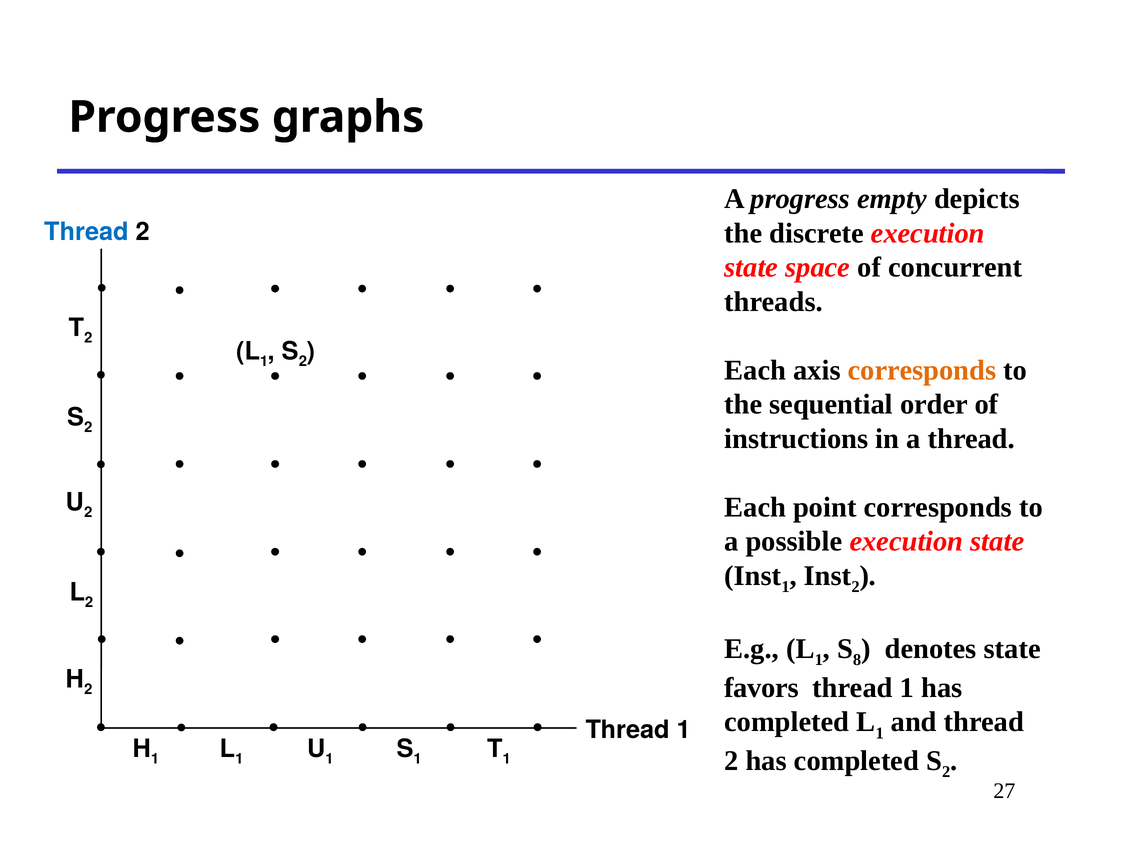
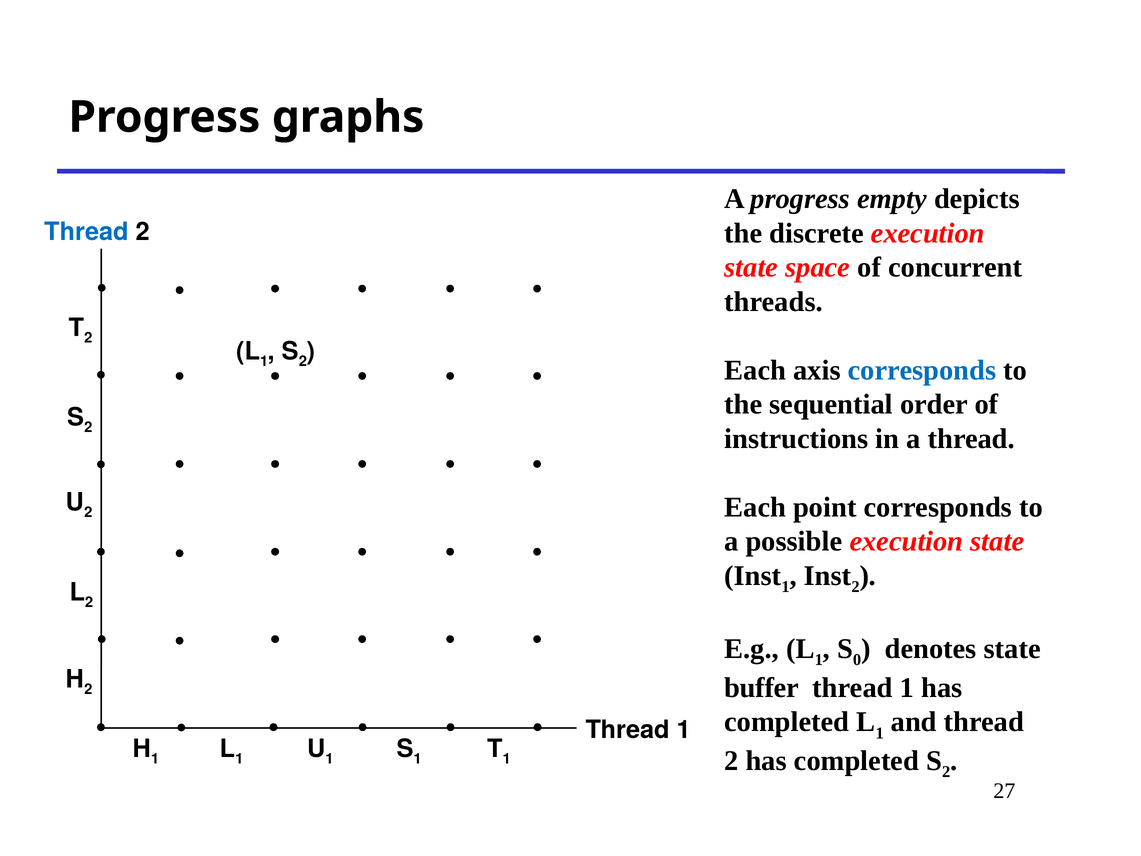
corresponds colour: orange -> blue (922, 370)
8: 8 -> 0 (857, 660)
favors: favors -> buffer (761, 688)
